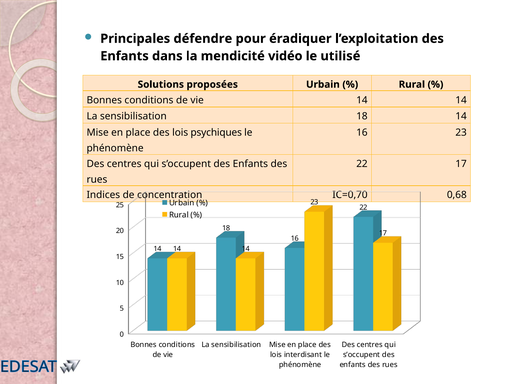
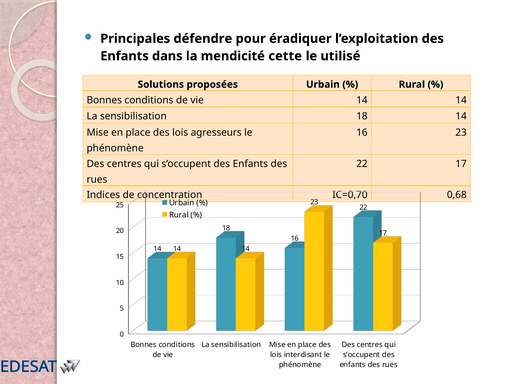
vidéo: vidéo -> cette (285, 56)
psychiques: psychiques -> agresseurs (216, 133)
